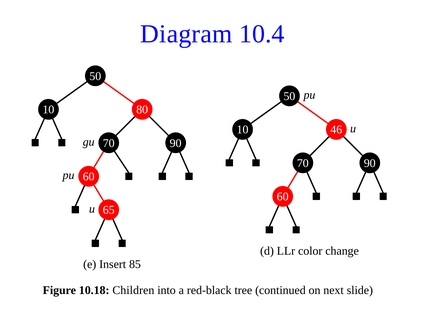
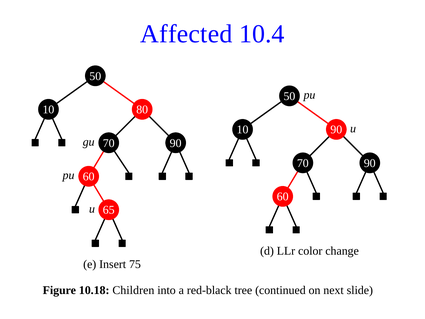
Diagram: Diagram -> Affected (186, 34)
10 46: 46 -> 90 (336, 130)
85: 85 -> 75 (135, 264)
